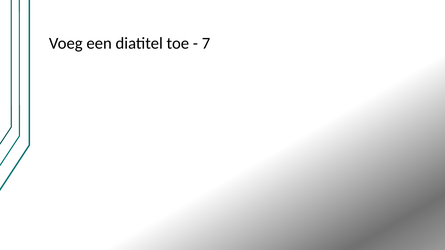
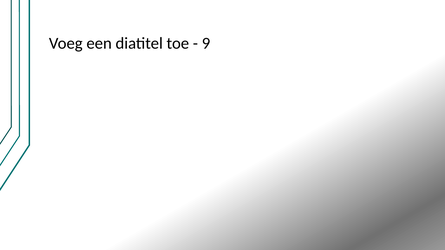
7: 7 -> 9 (206, 43)
